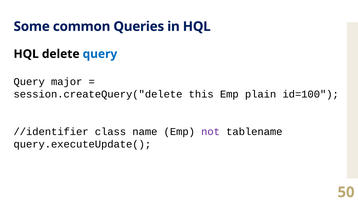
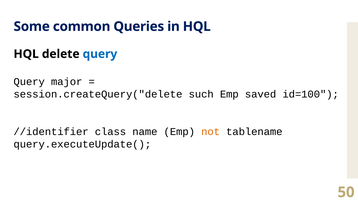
this: this -> such (201, 94)
plain: plain -> saved (261, 94)
not colour: purple -> orange (211, 132)
